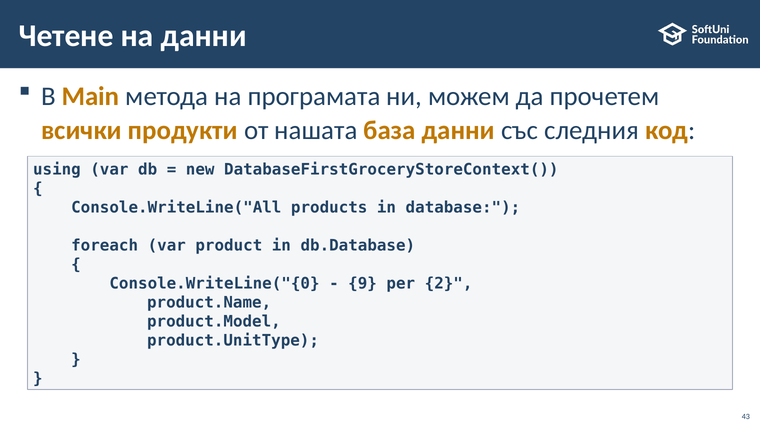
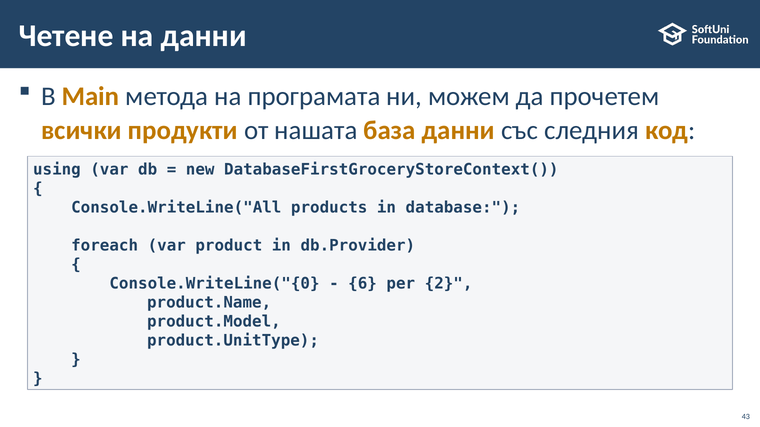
db.Database: db.Database -> db.Provider (358, 246)
9: 9 -> 6 (363, 284)
